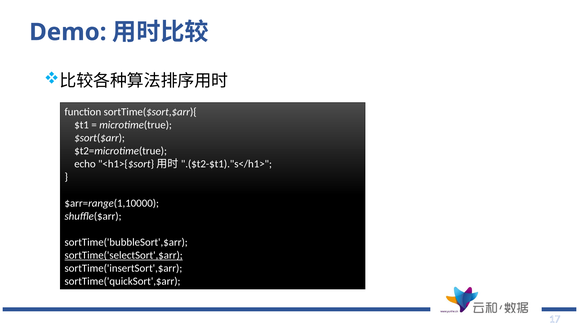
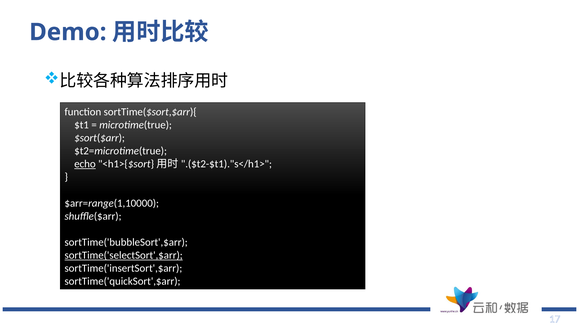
echo underline: none -> present (85, 164)
